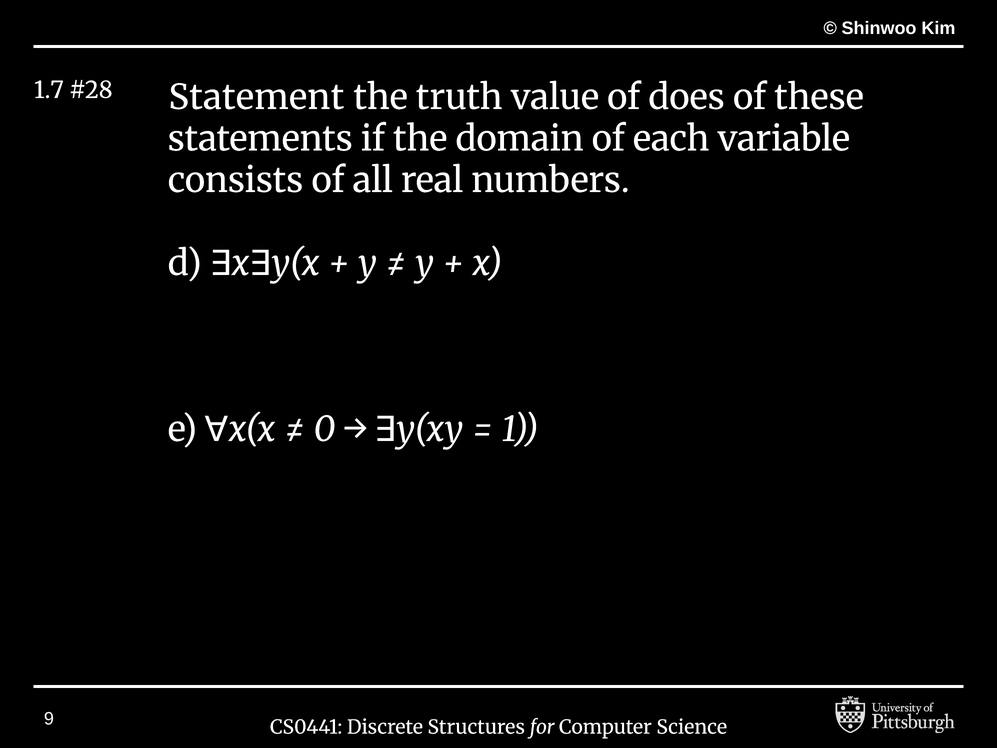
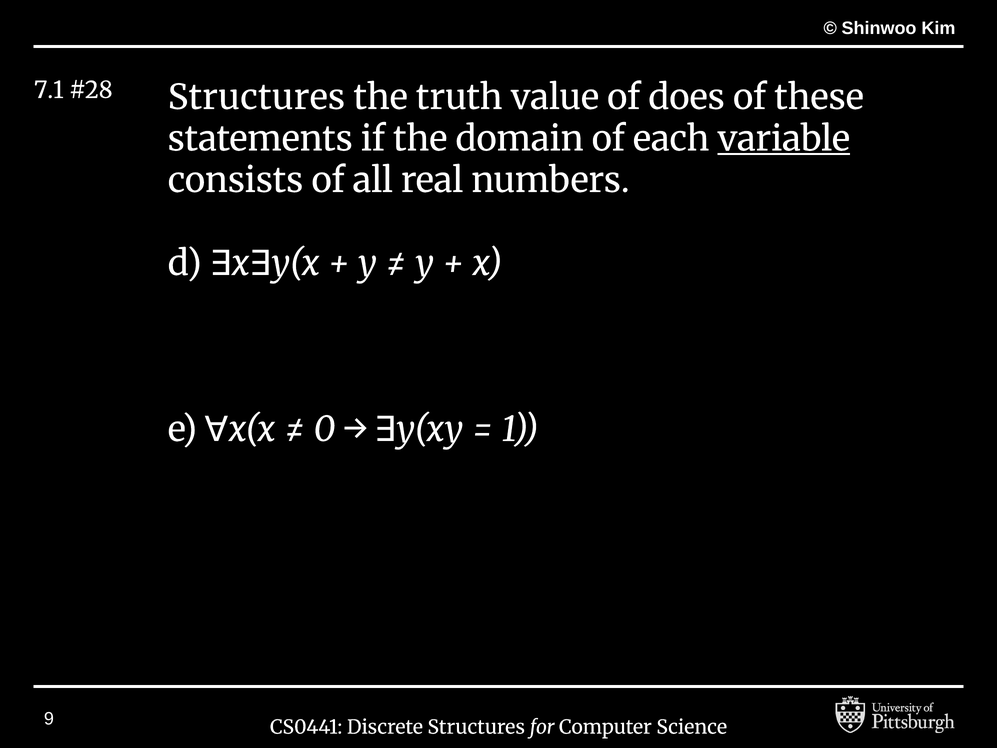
1.7: 1.7 -> 7.1 (49, 90)
Statement: Statement -> Structures (256, 98)
variable underline: none -> present (784, 139)
